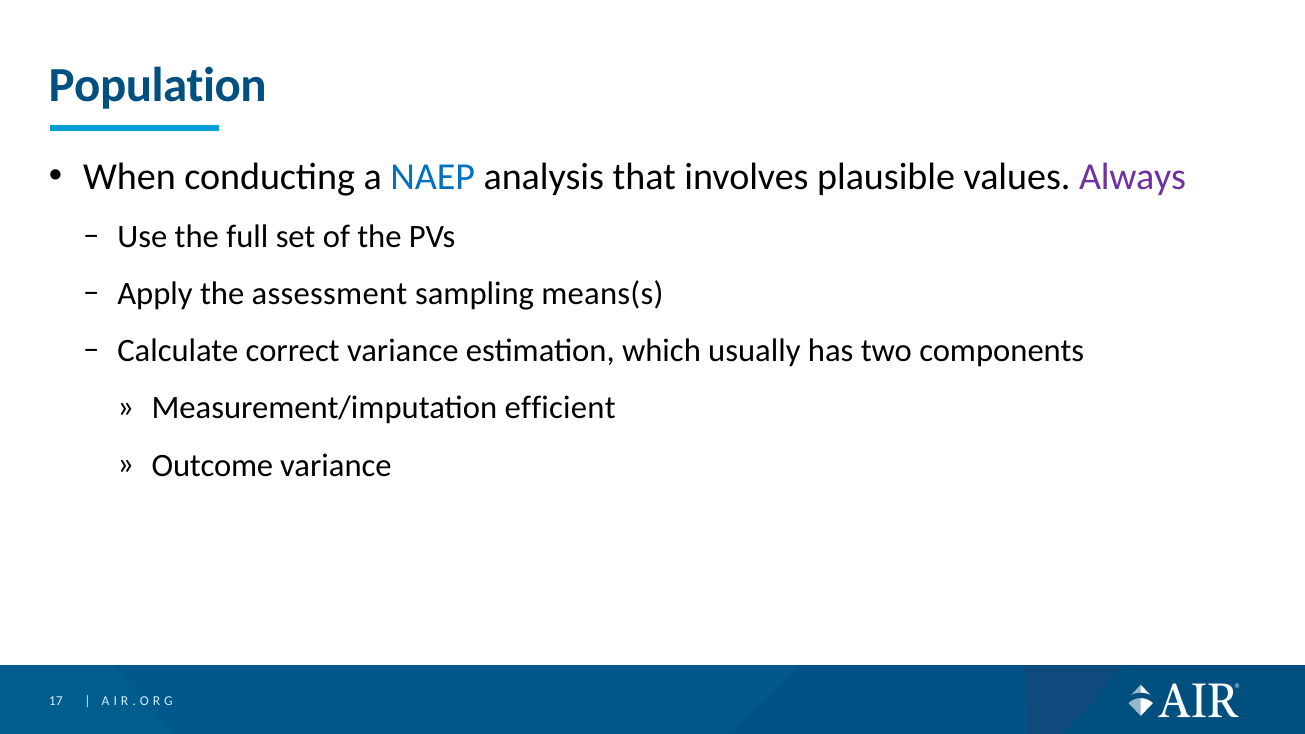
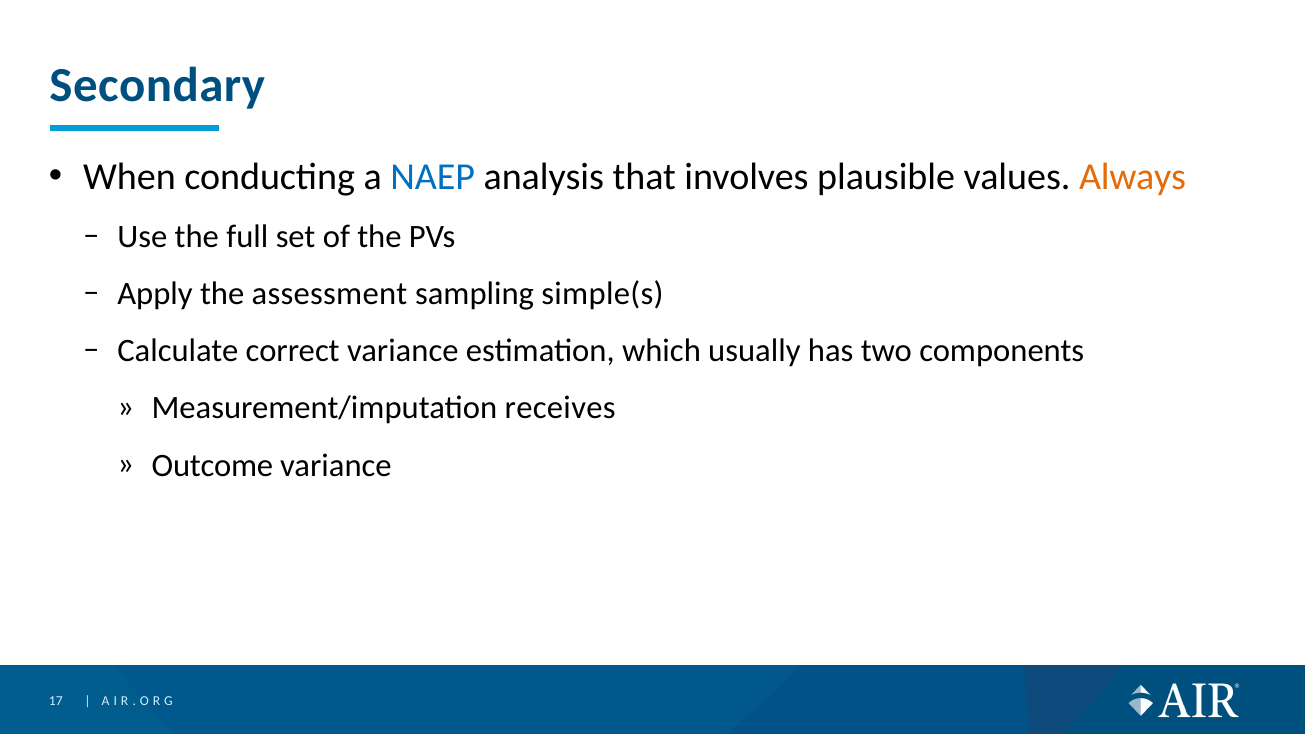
Population: Population -> Secondary (157, 86)
Always colour: purple -> orange (1133, 177)
means(s: means(s -> simple(s (602, 294)
efficient: efficient -> receives (560, 408)
